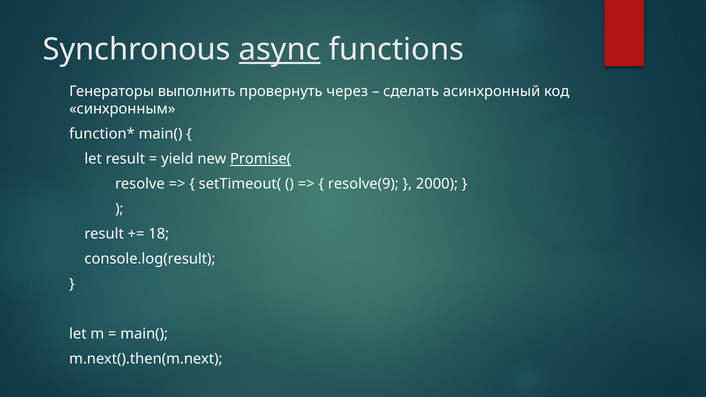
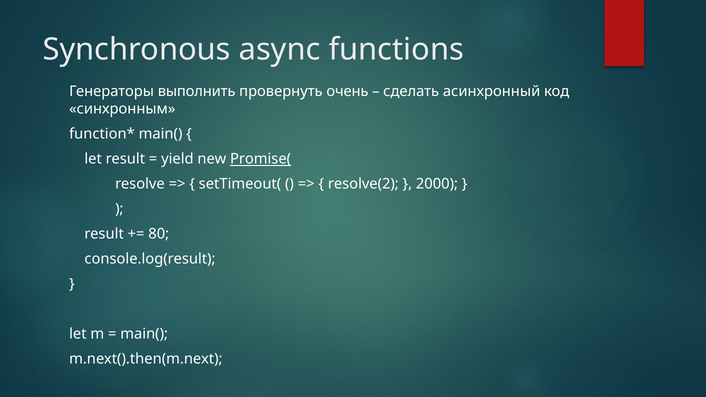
async underline: present -> none (280, 50)
через: через -> очень (347, 91)
resolve(9: resolve(9 -> resolve(2 (363, 184)
18: 18 -> 80 (159, 234)
